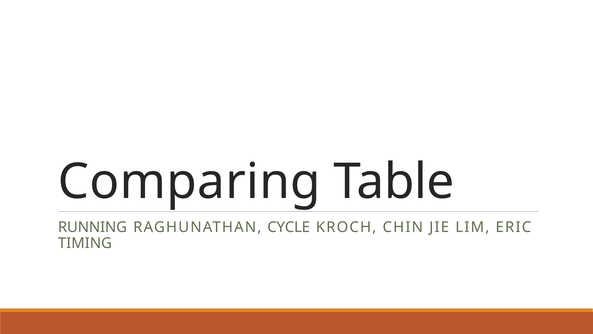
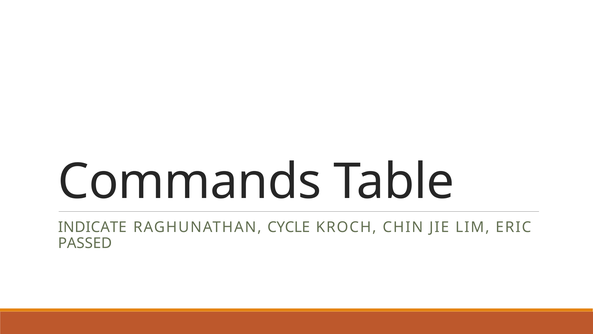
Comparing: Comparing -> Commands (190, 182)
RUNNING: RUNNING -> INDICATE (92, 227)
TIMING: TIMING -> PASSED (85, 243)
